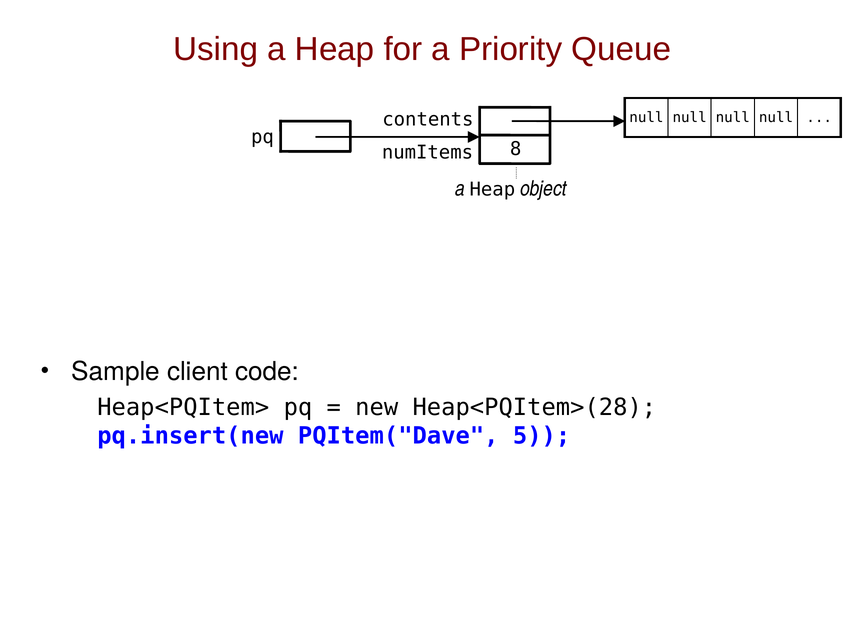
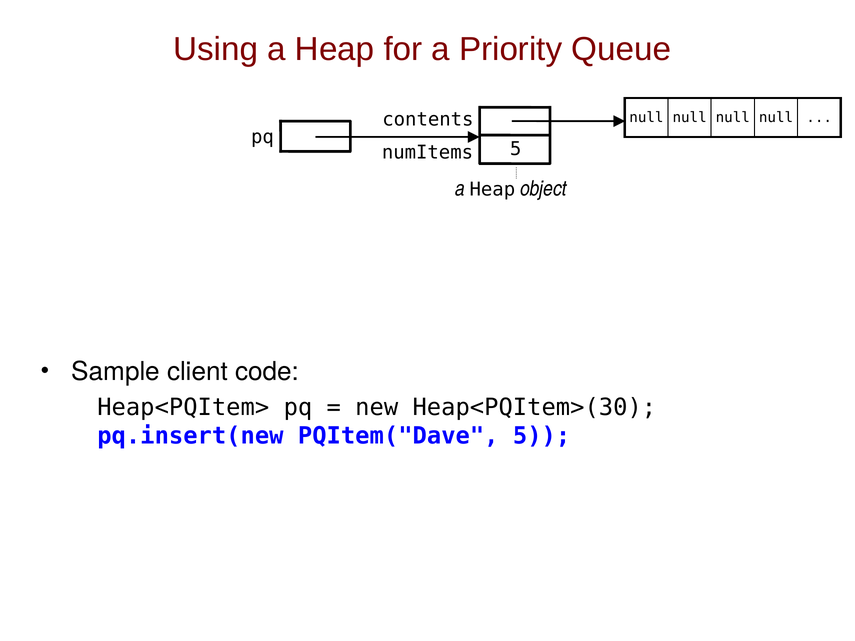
numItems 8: 8 -> 5 (516, 149)
Heap<PQItem>(28: Heap<PQItem>(28 -> Heap<PQItem>(30 (534, 408)
